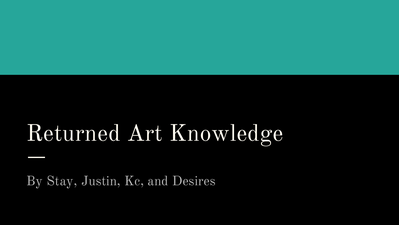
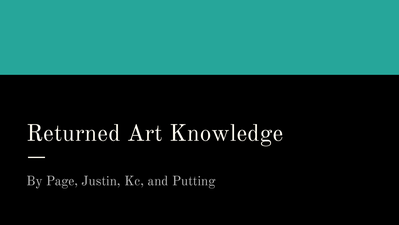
Stay: Stay -> Page (62, 180)
Desires: Desires -> Putting (194, 180)
